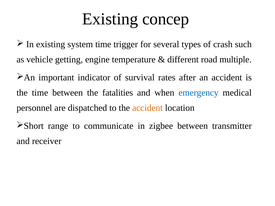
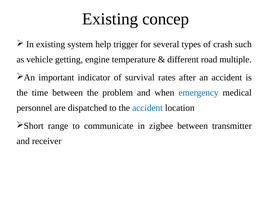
system time: time -> help (103, 44)
fatalities: fatalities -> problem (118, 93)
accident colour: orange -> blue (147, 108)
